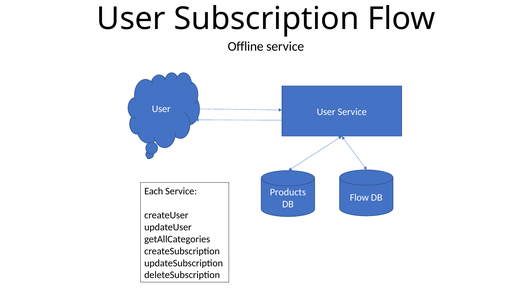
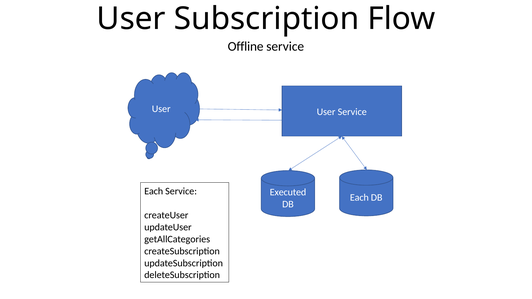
Products: Products -> Executed (288, 192)
Flow: Flow -> Each (359, 198)
